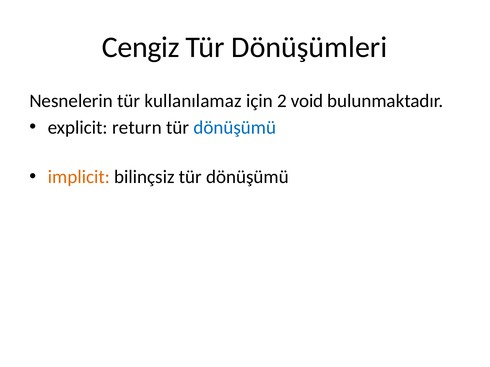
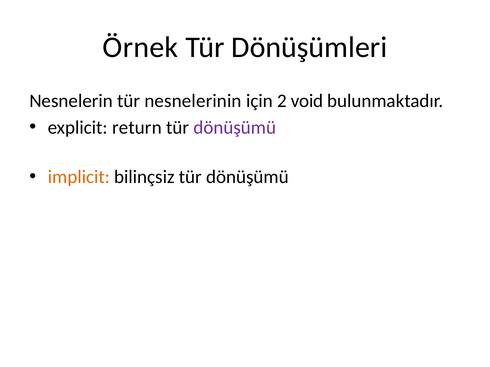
Cengiz: Cengiz -> Örnek (140, 47)
kullanılamaz: kullanılamaz -> nesnelerinin (193, 101)
dönüşümü colour: blue -> purple (235, 128)
